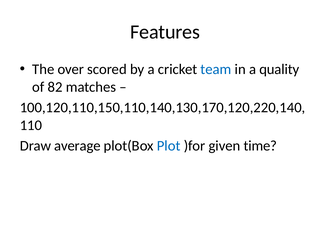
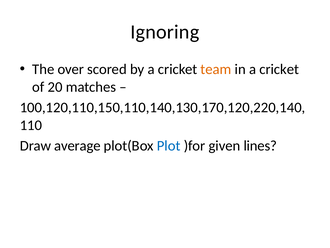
Features: Features -> Ignoring (165, 32)
team colour: blue -> orange (216, 69)
in a quality: quality -> cricket (279, 69)
82: 82 -> 20 (55, 87)
time: time -> lines (260, 146)
